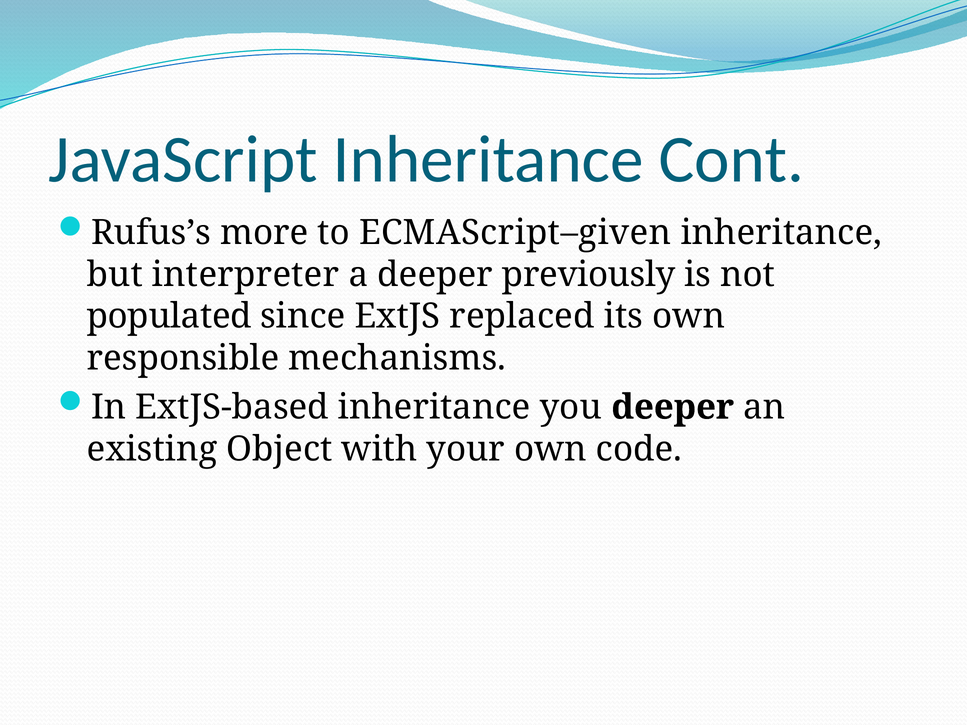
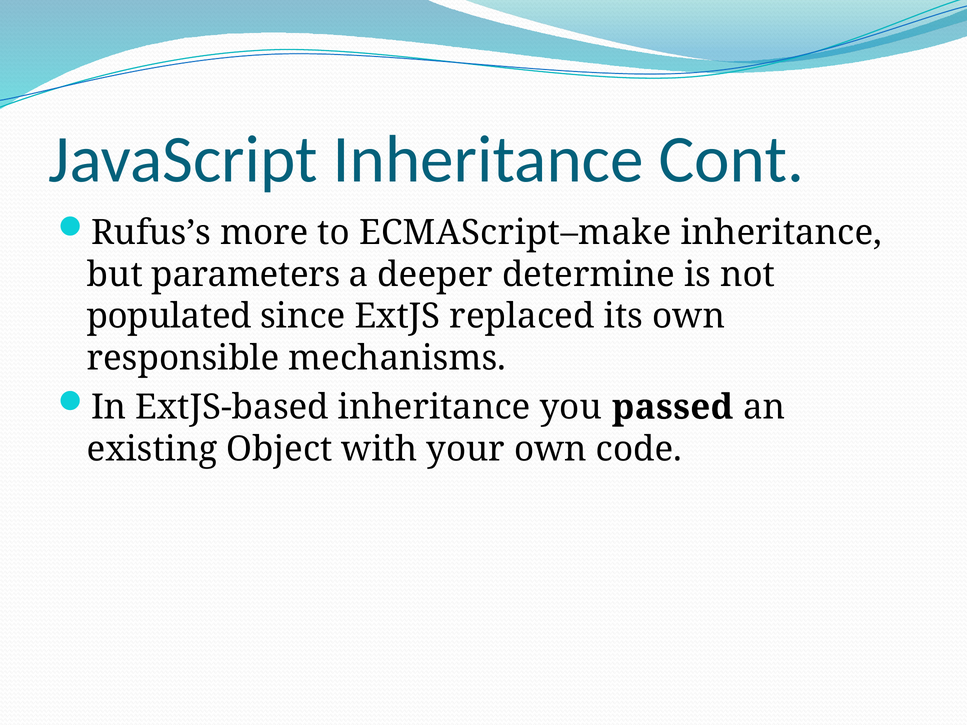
ECMAScript–given: ECMAScript–given -> ECMAScript–make (515, 233)
interpreter: interpreter -> parameters (246, 275)
previously: previously -> determine (589, 275)
you deeper: deeper -> passed (673, 407)
